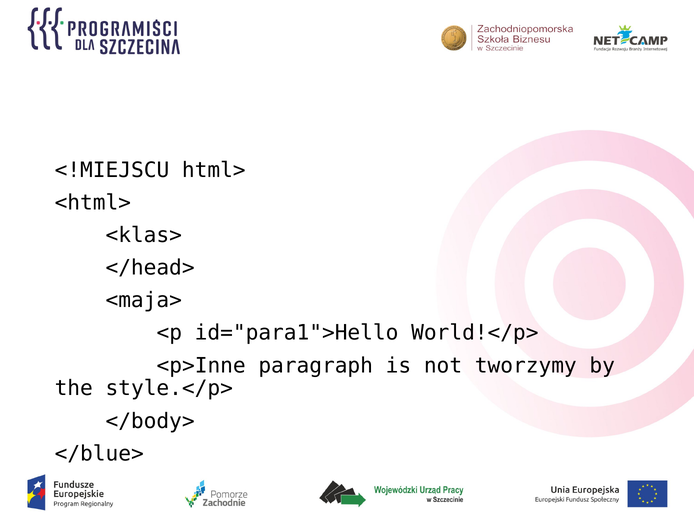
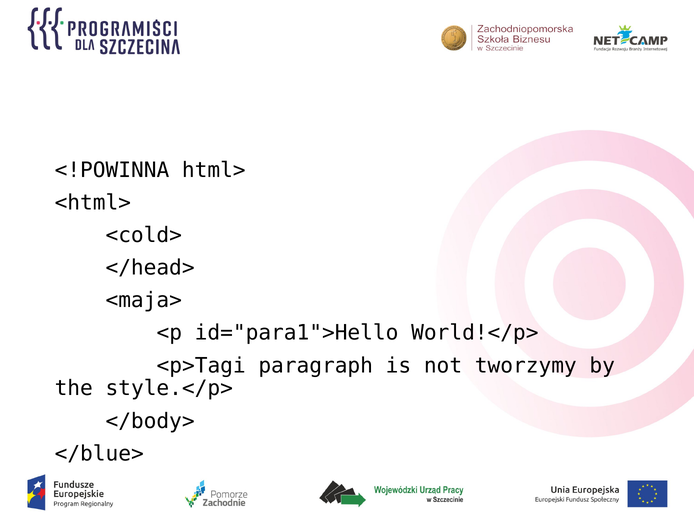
<!MIEJSCU: <!MIEJSCU -> <!POWINNA (112, 170)
<klas>: <klas> -> <cold> (144, 235)
<p>Inne: <p>Inne -> <p>Tagi (201, 365)
